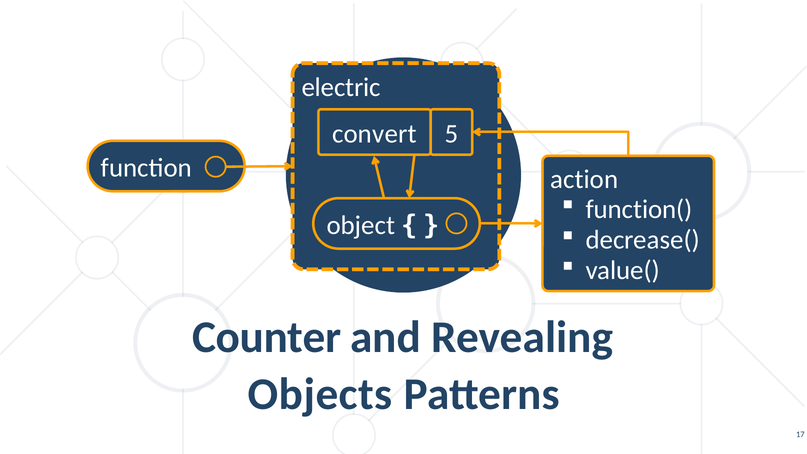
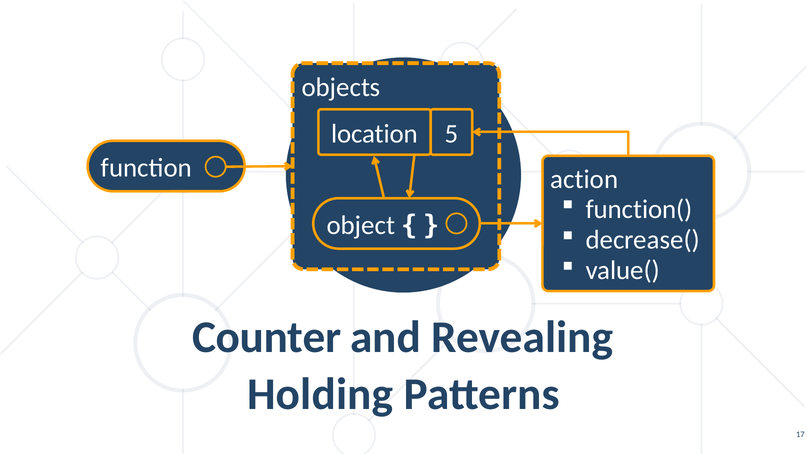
electric: electric -> objects (341, 87)
convert: convert -> location (375, 134)
Objects: Objects -> Holding (320, 394)
